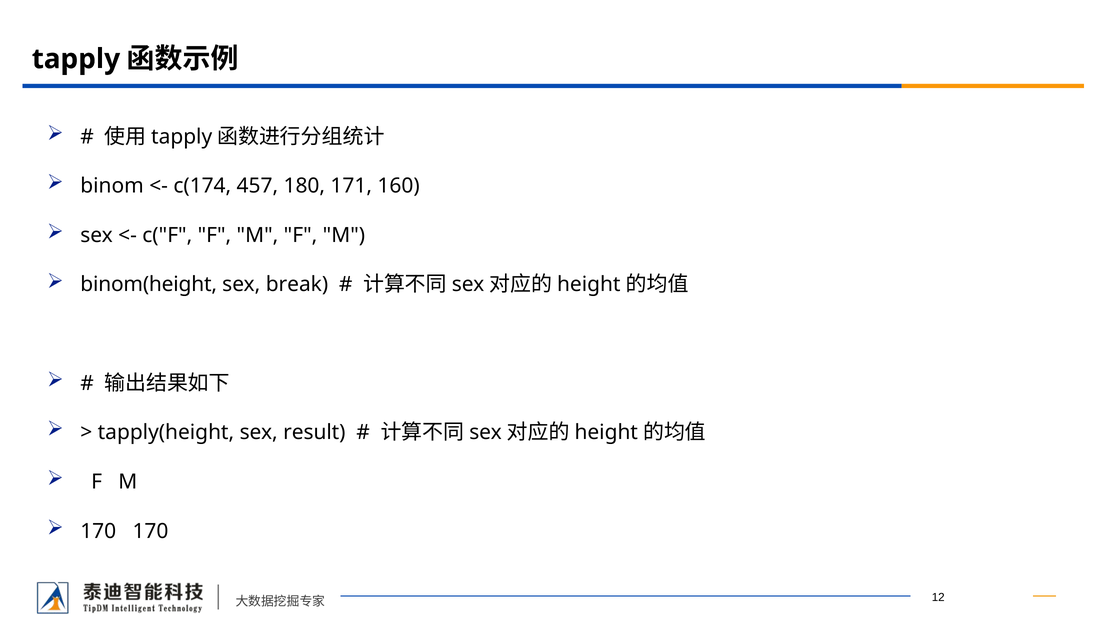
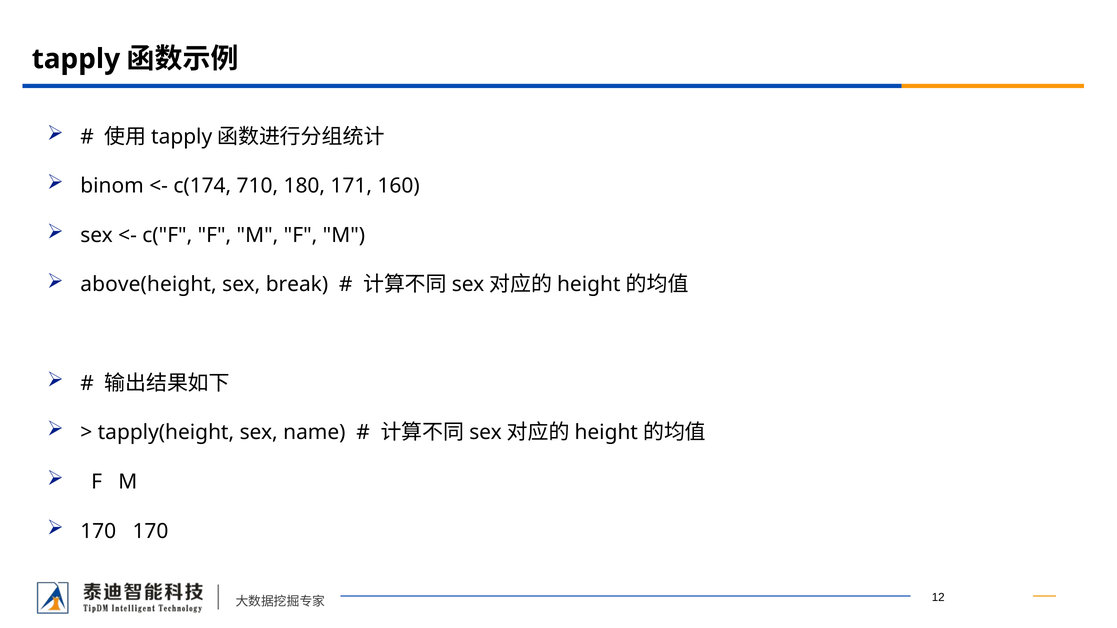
457: 457 -> 710 (257, 186)
binom(height: binom(height -> above(height (149, 285)
result: result -> name (314, 433)
